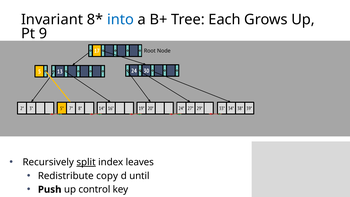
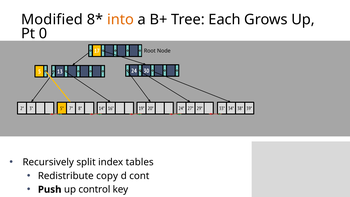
Invariant: Invariant -> Modified (52, 19)
into colour: blue -> orange (120, 19)
9: 9 -> 0 (43, 33)
split underline: present -> none (86, 162)
leaves: leaves -> tables (140, 162)
until: until -> cont (139, 176)
